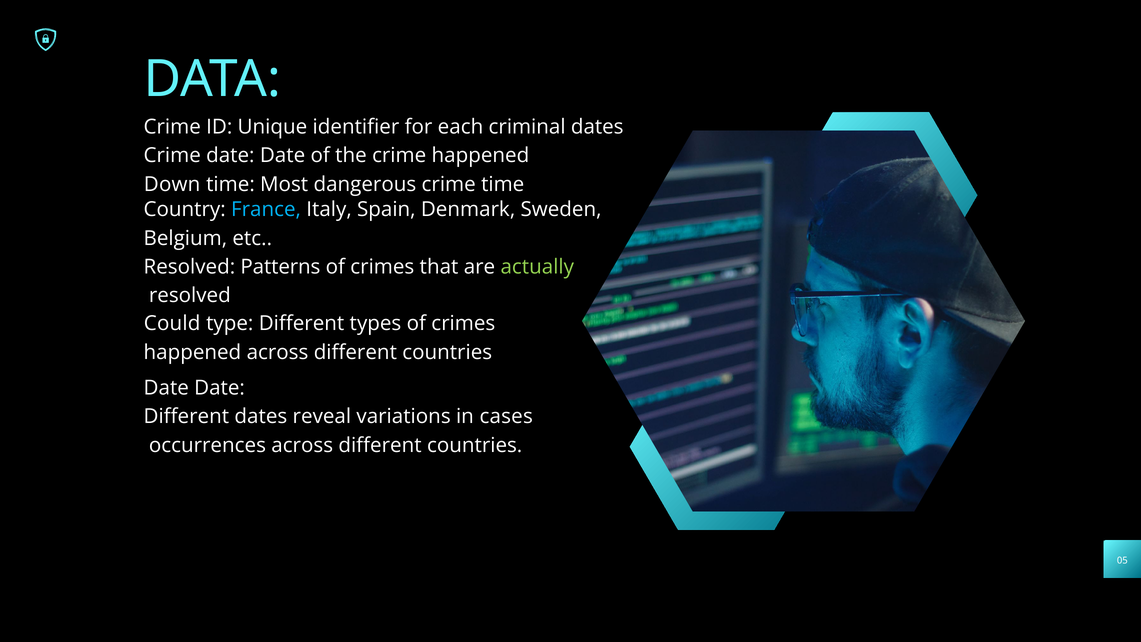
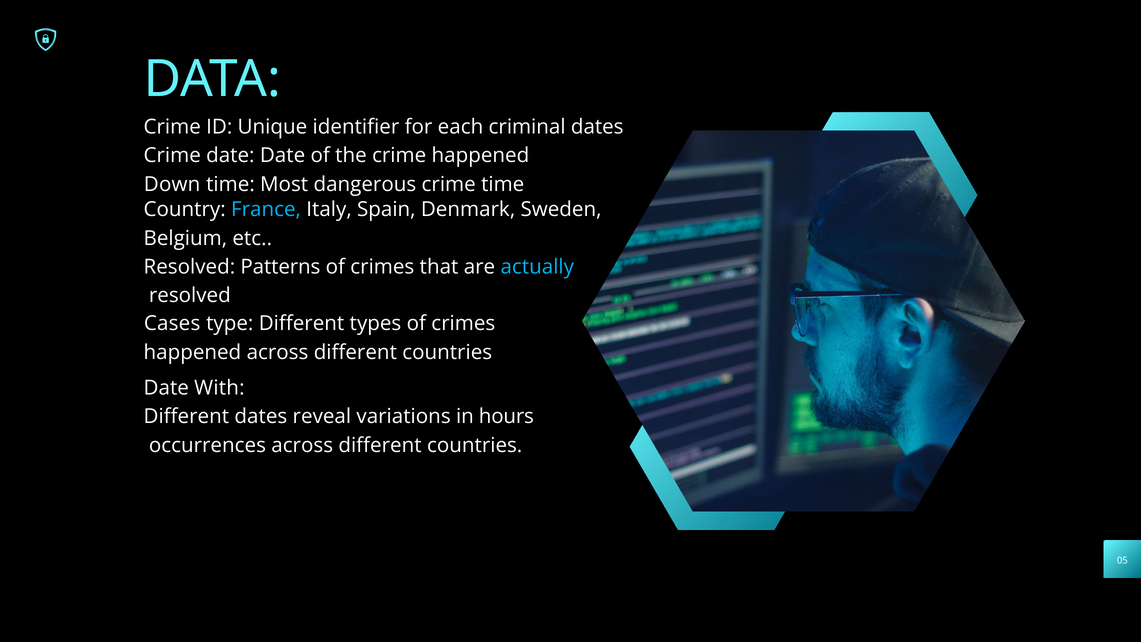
actually colour: light green -> light blue (537, 267)
Could: Could -> Cases (172, 323)
Date: Date -> With (219, 388)
cases: cases -> hours (506, 416)
